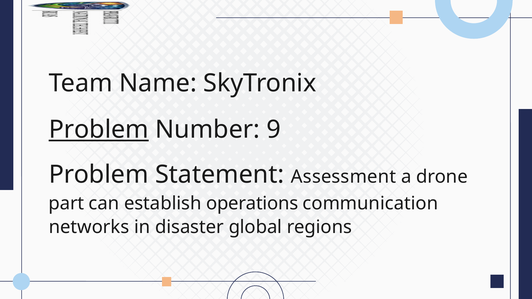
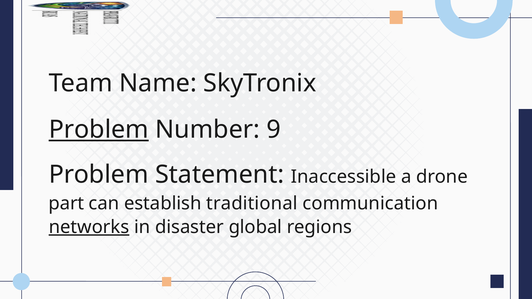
Assessment: Assessment -> Inaccessible (344, 177)
operations: operations -> traditional (252, 203)
networks underline: none -> present (89, 227)
